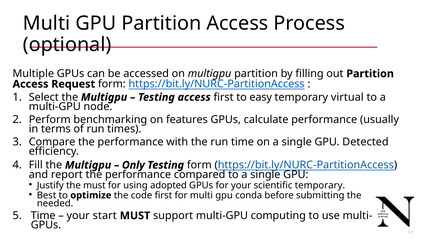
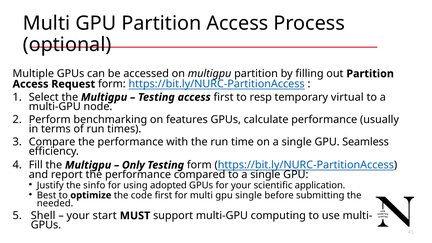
easy: easy -> resp (261, 97)
Detected: Detected -> Seamless (366, 142)
the must: must -> sinfo (94, 185)
scientific temporary: temporary -> application (320, 185)
gpu conda: conda -> single (249, 195)
Time: Time -> Shell (43, 216)
